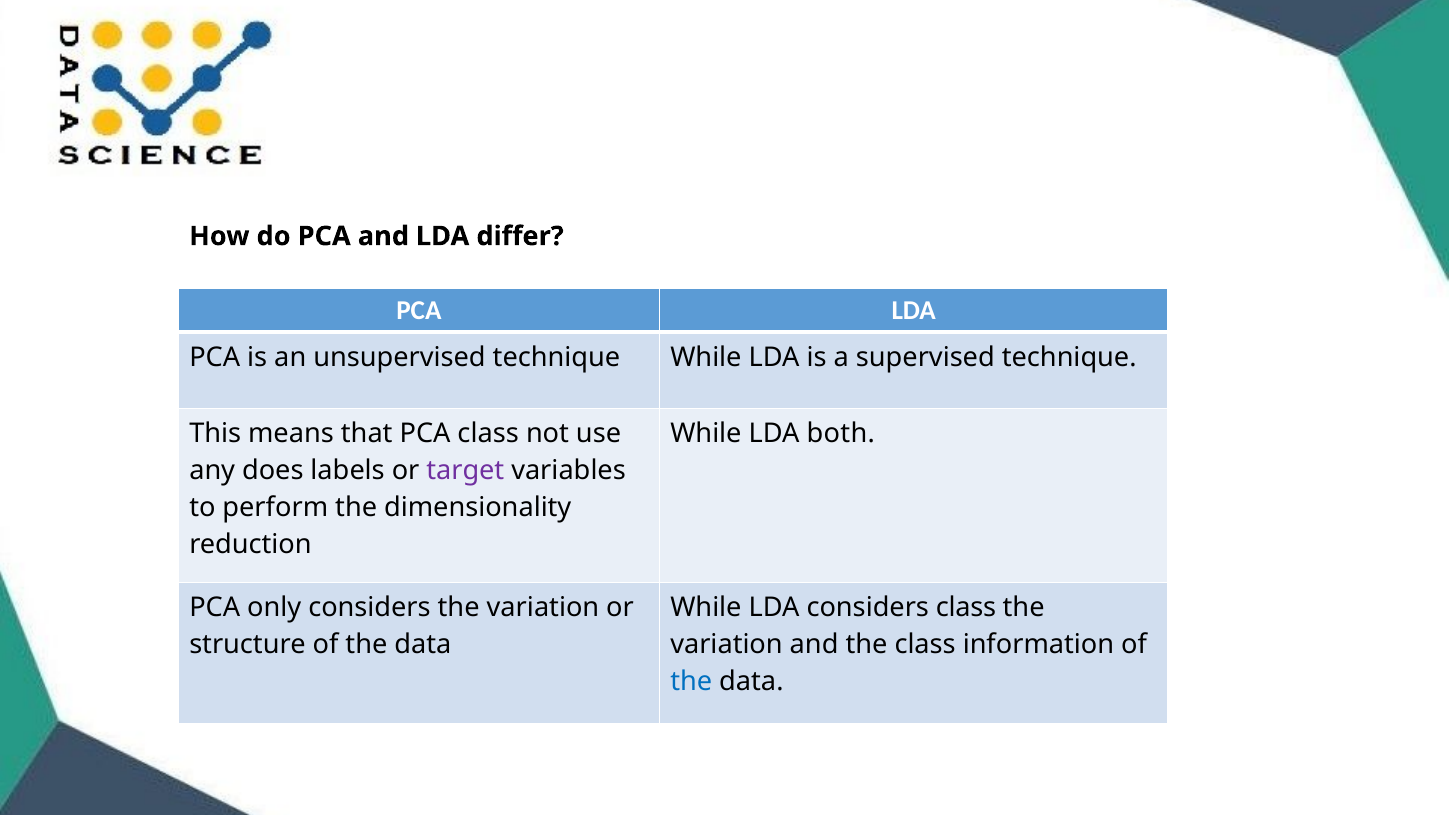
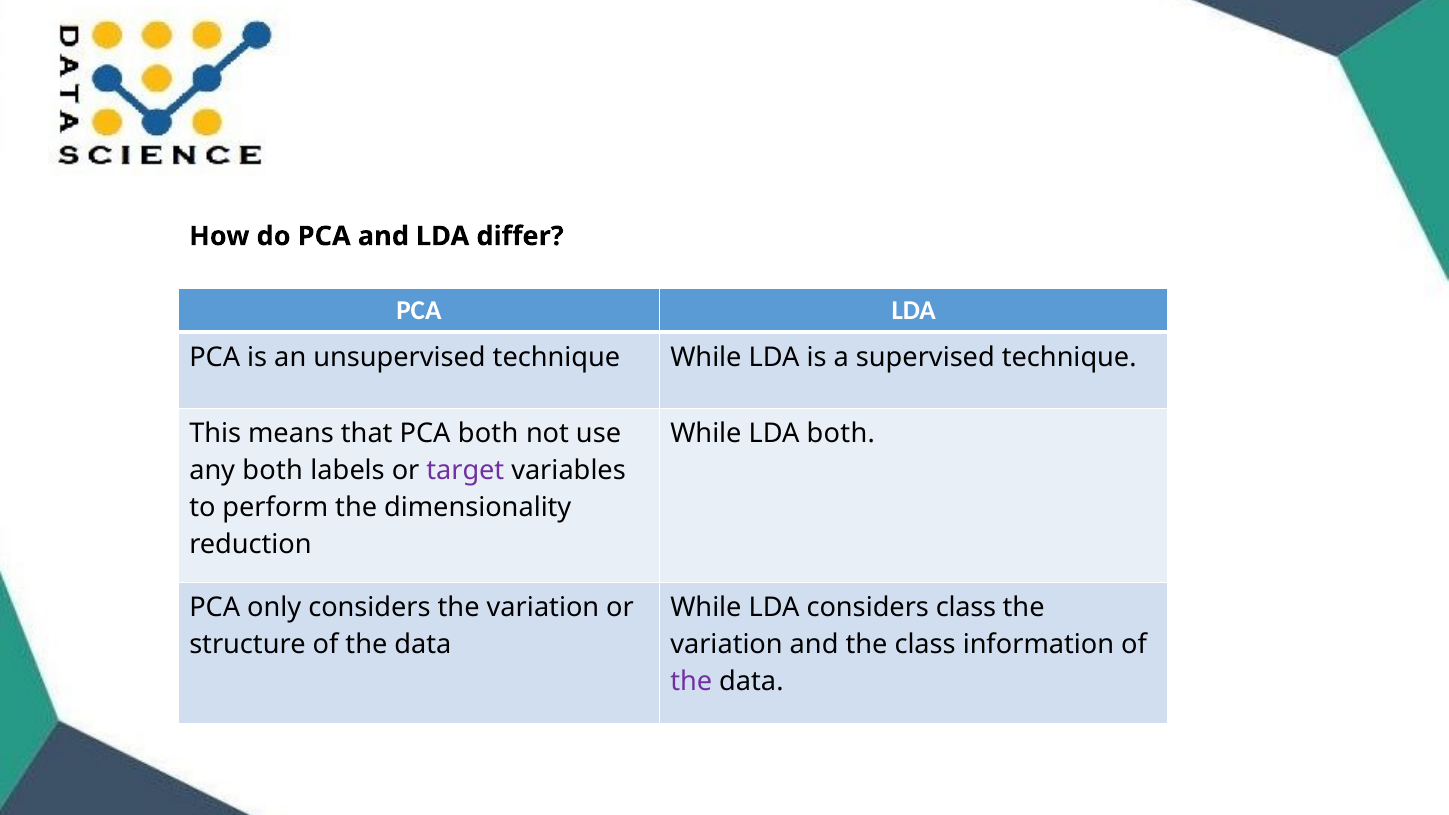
PCA class: class -> both (488, 434)
any does: does -> both (273, 471)
the colour: blue -> purple (691, 682)
